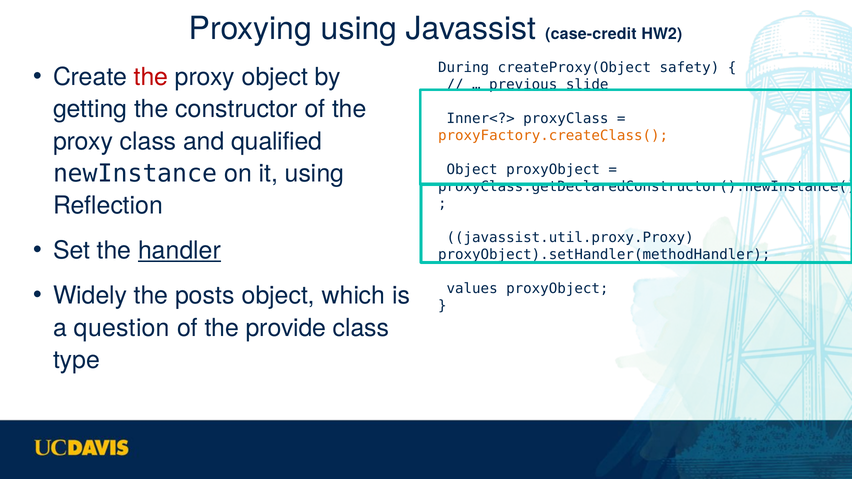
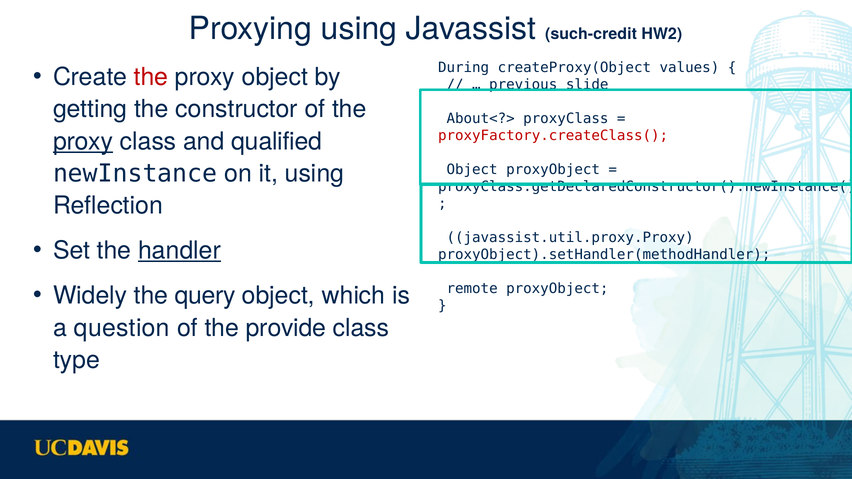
case-credit: case-credit -> such-credit (591, 34)
safety: safety -> values (689, 68)
Inner<?>: Inner<?> -> About<?> (481, 119)
proxyFactory.createClass( colour: orange -> red (553, 136)
proxy underline: none -> present (83, 141)
values: values -> remote (472, 289)
posts: posts -> query (205, 296)
